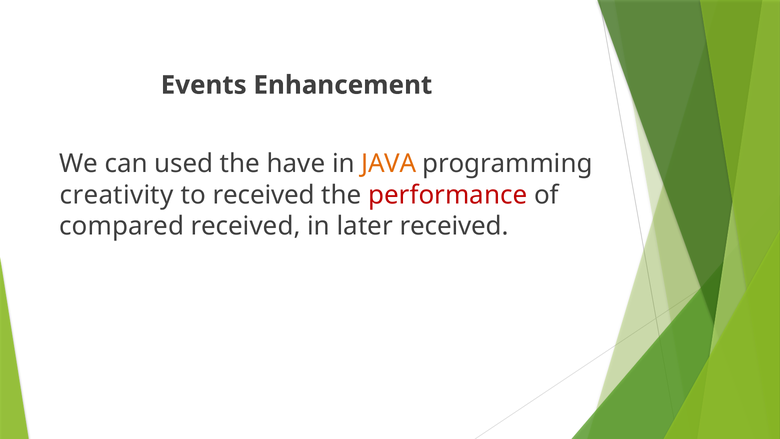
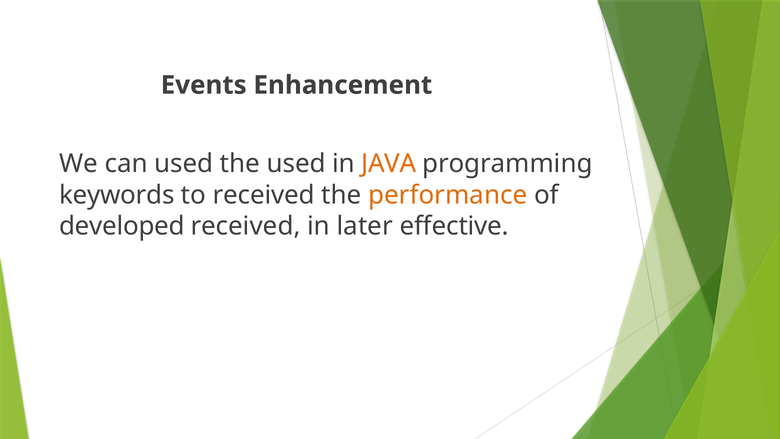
the have: have -> used (296, 164)
creativity: creativity -> keywords (117, 195)
performance colour: red -> orange (448, 195)
compared: compared -> developed (122, 226)
later received: received -> effective (454, 226)
